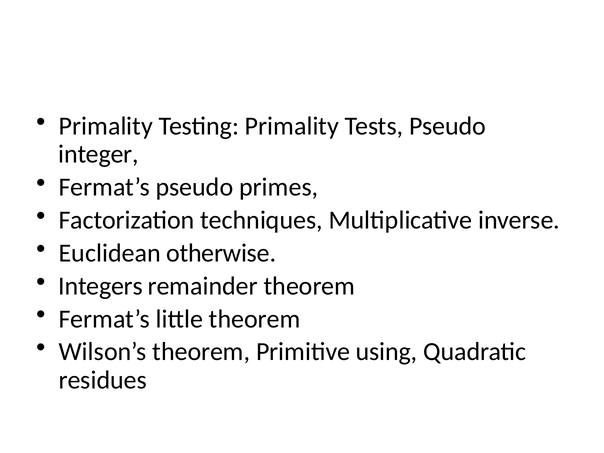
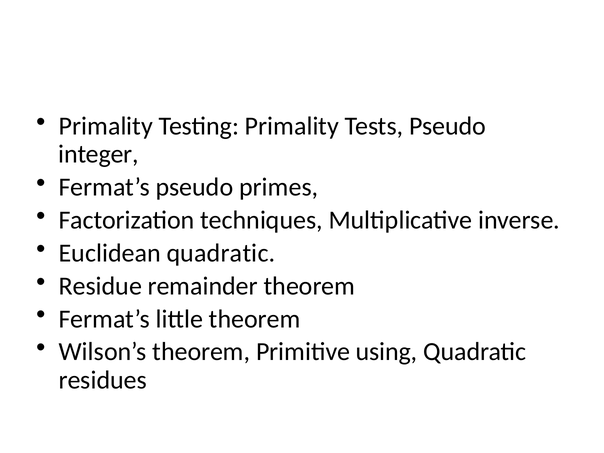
Euclidean otherwise: otherwise -> quadratic (221, 253)
Integers: Integers -> Residue (100, 286)
